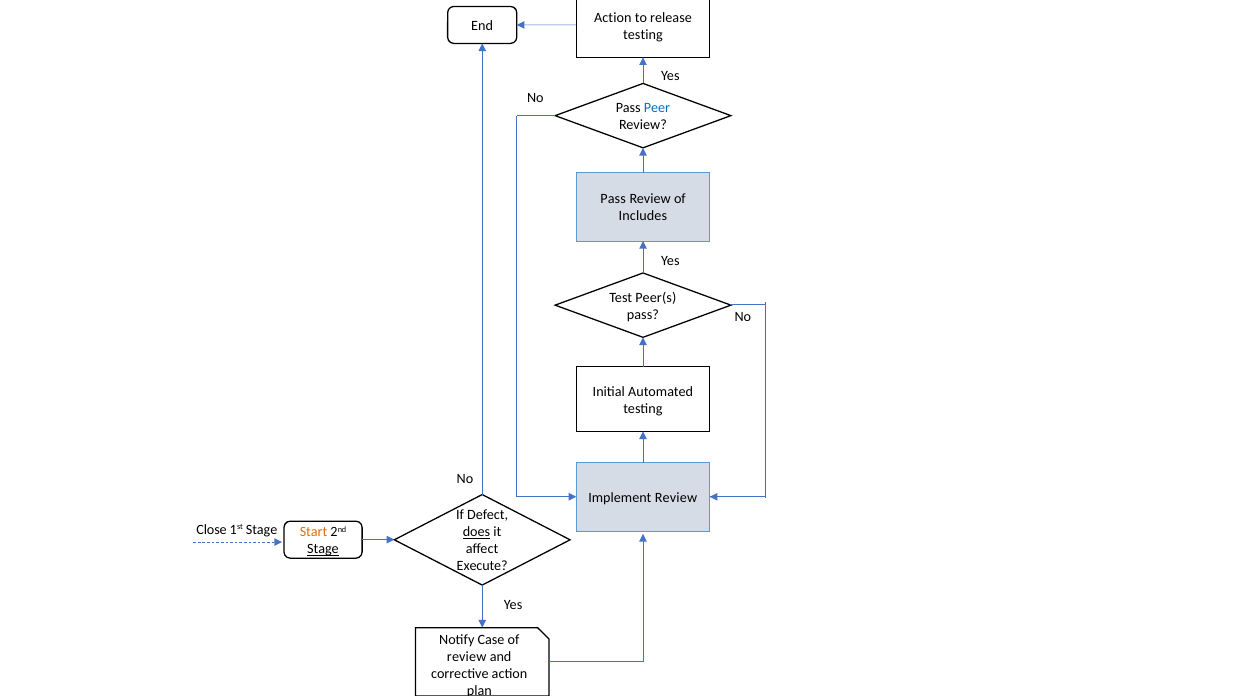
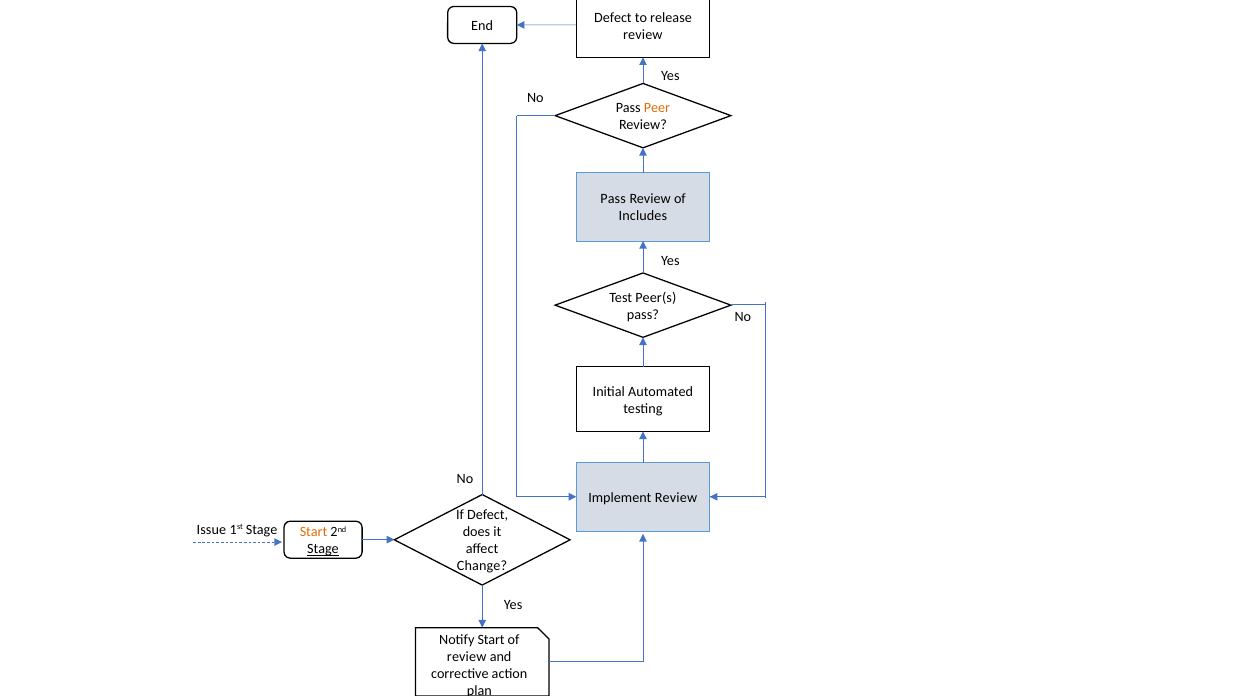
Action: Action -> Defect (613, 17)
testing: testing -> review (643, 34)
Peer colour: blue -> orange (657, 108)
Close: Close -> Issue (211, 529)
does underline: present -> none (477, 532)
Execute: Execute -> Change (482, 566)
Notify Case: Case -> Start (491, 640)
